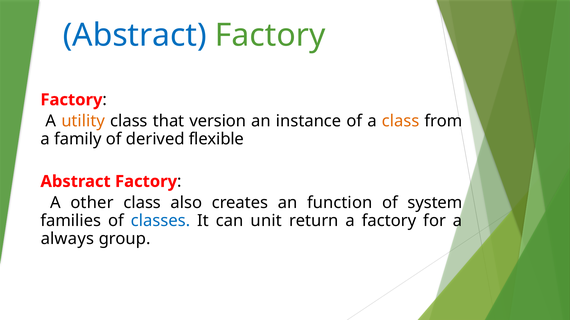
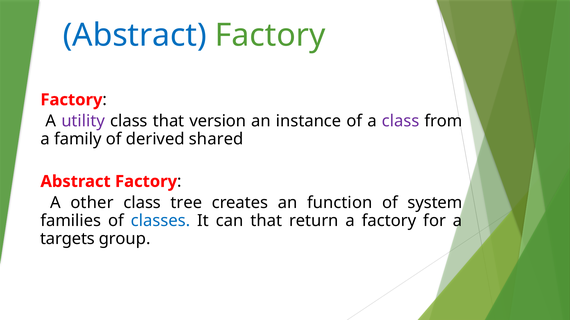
utility colour: orange -> purple (83, 121)
class colour: orange -> purple (401, 121)
flexible: flexible -> shared (216, 139)
also: also -> tree (186, 203)
can unit: unit -> that (266, 221)
always: always -> targets (67, 239)
